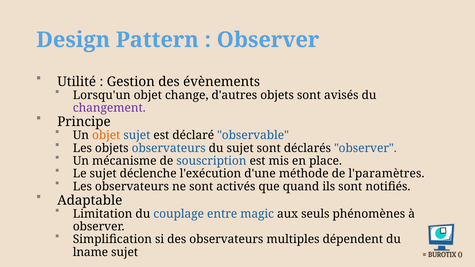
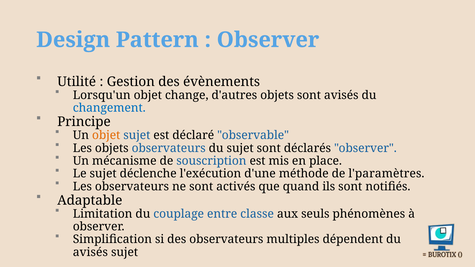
changement colour: purple -> blue (109, 108)
magic: magic -> classe (257, 214)
lname: lname -> avisés (90, 252)
